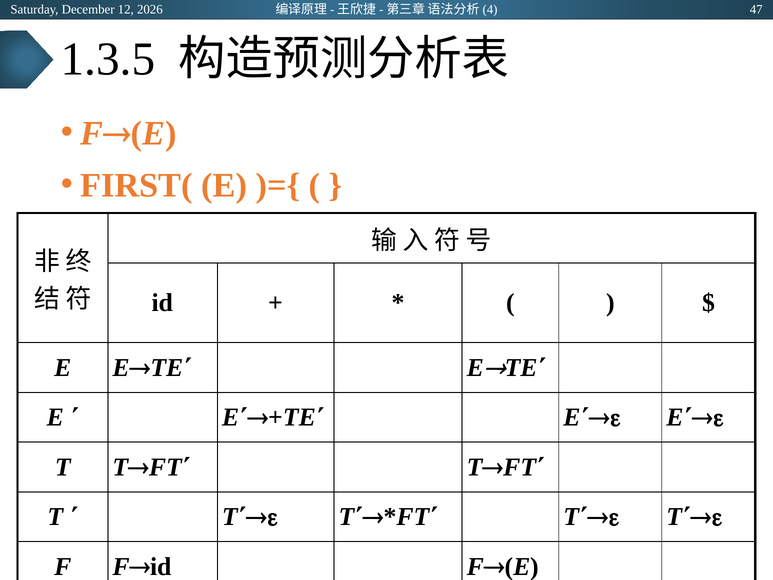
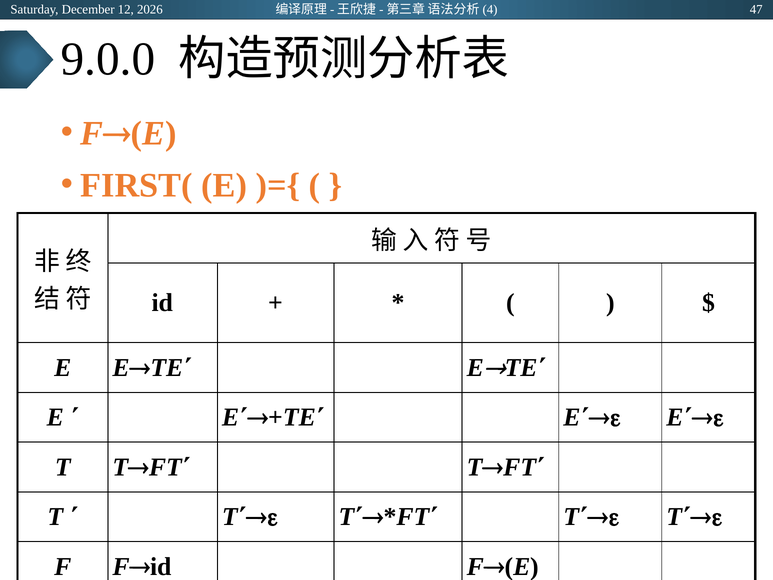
1.3.5: 1.3.5 -> 9.0.0 (108, 59)
